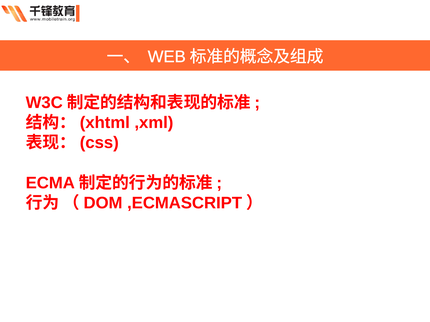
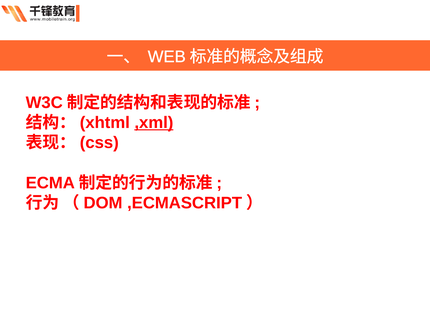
,xml underline: none -> present (154, 123)
